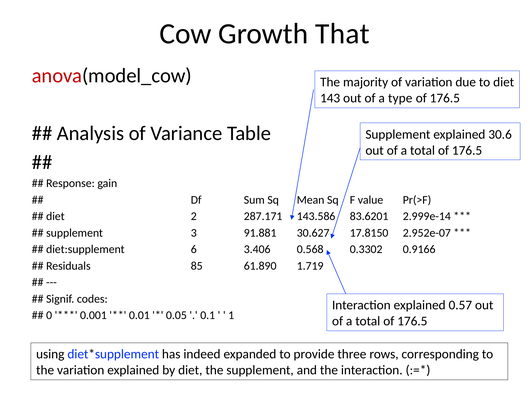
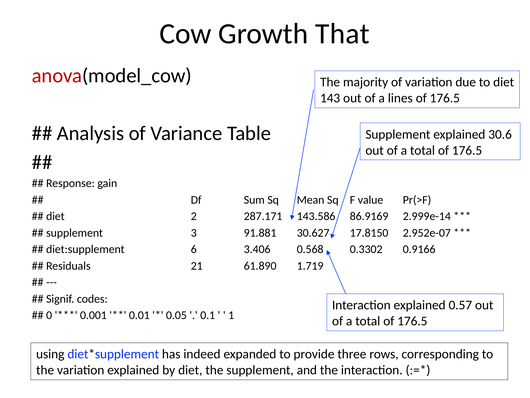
type: type -> lines (400, 98)
83.6201: 83.6201 -> 86.9169 (369, 216)
85: 85 -> 21 (197, 265)
